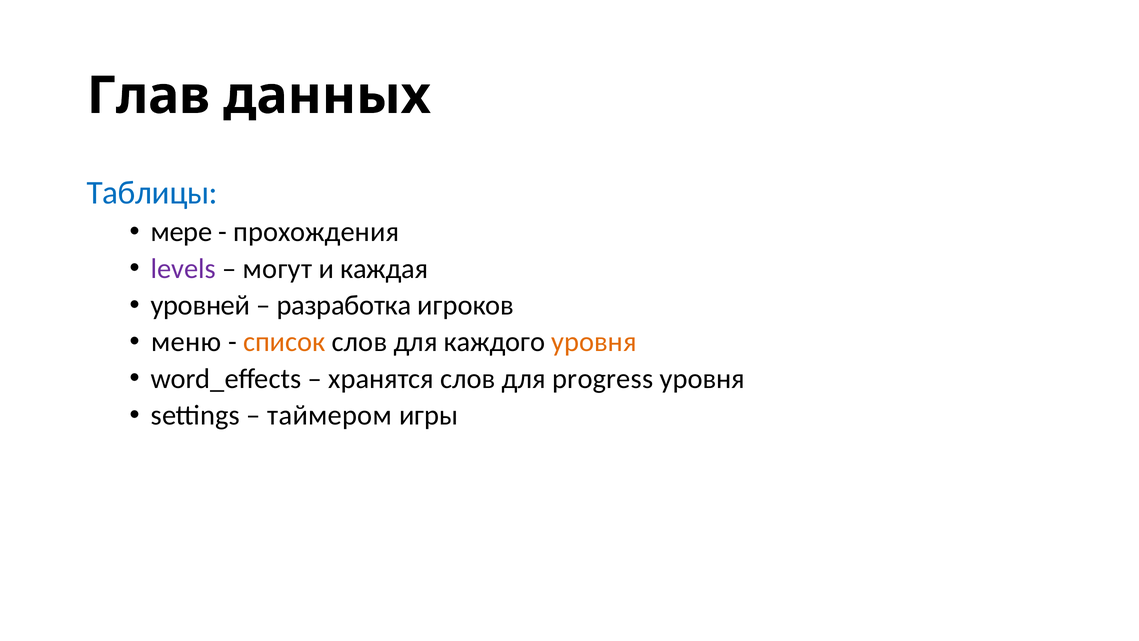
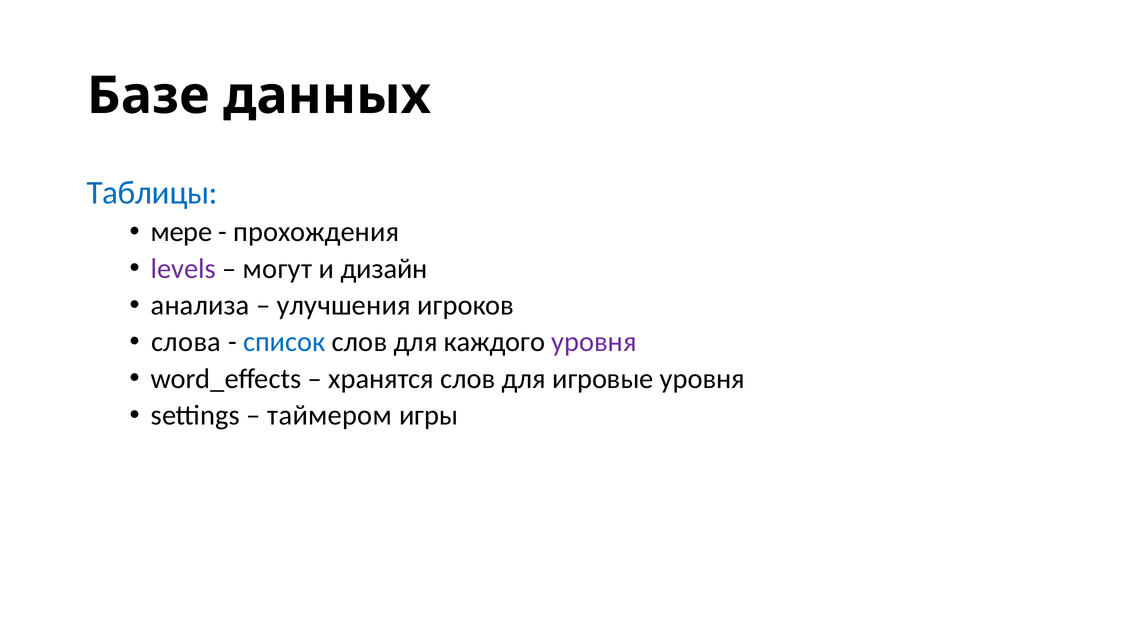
Глав: Глав -> Базе (148, 96)
каждая: каждая -> дизайн (384, 268)
уровней: уровней -> анализа (200, 305)
разработка: разработка -> улучшения (344, 305)
меню: меню -> слова (186, 342)
список colour: orange -> blue (284, 342)
уровня colour: orange -> purple (594, 342)
progress: progress -> игровые (603, 378)
